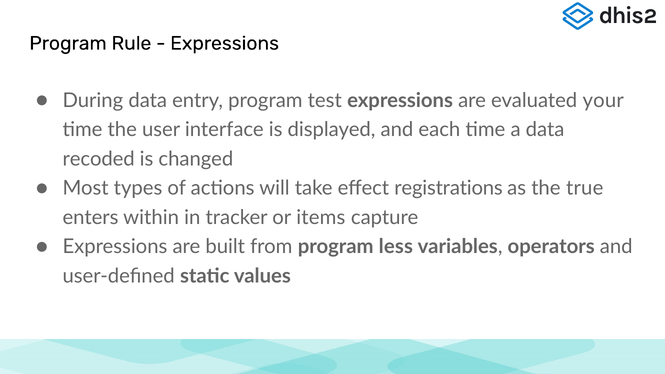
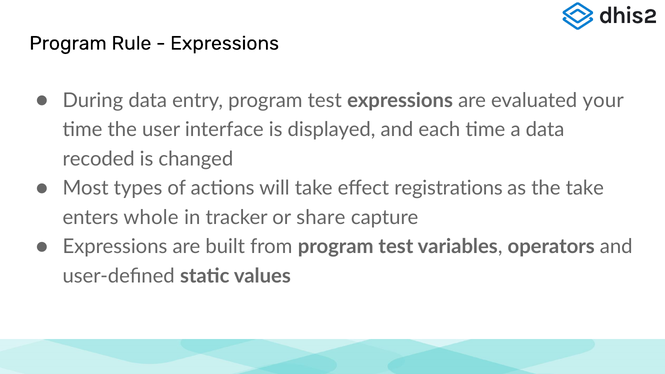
the true: true -> take (585, 188)
within: within -> whole (151, 217)
items: items -> share (321, 217)
from program less: less -> test (396, 247)
